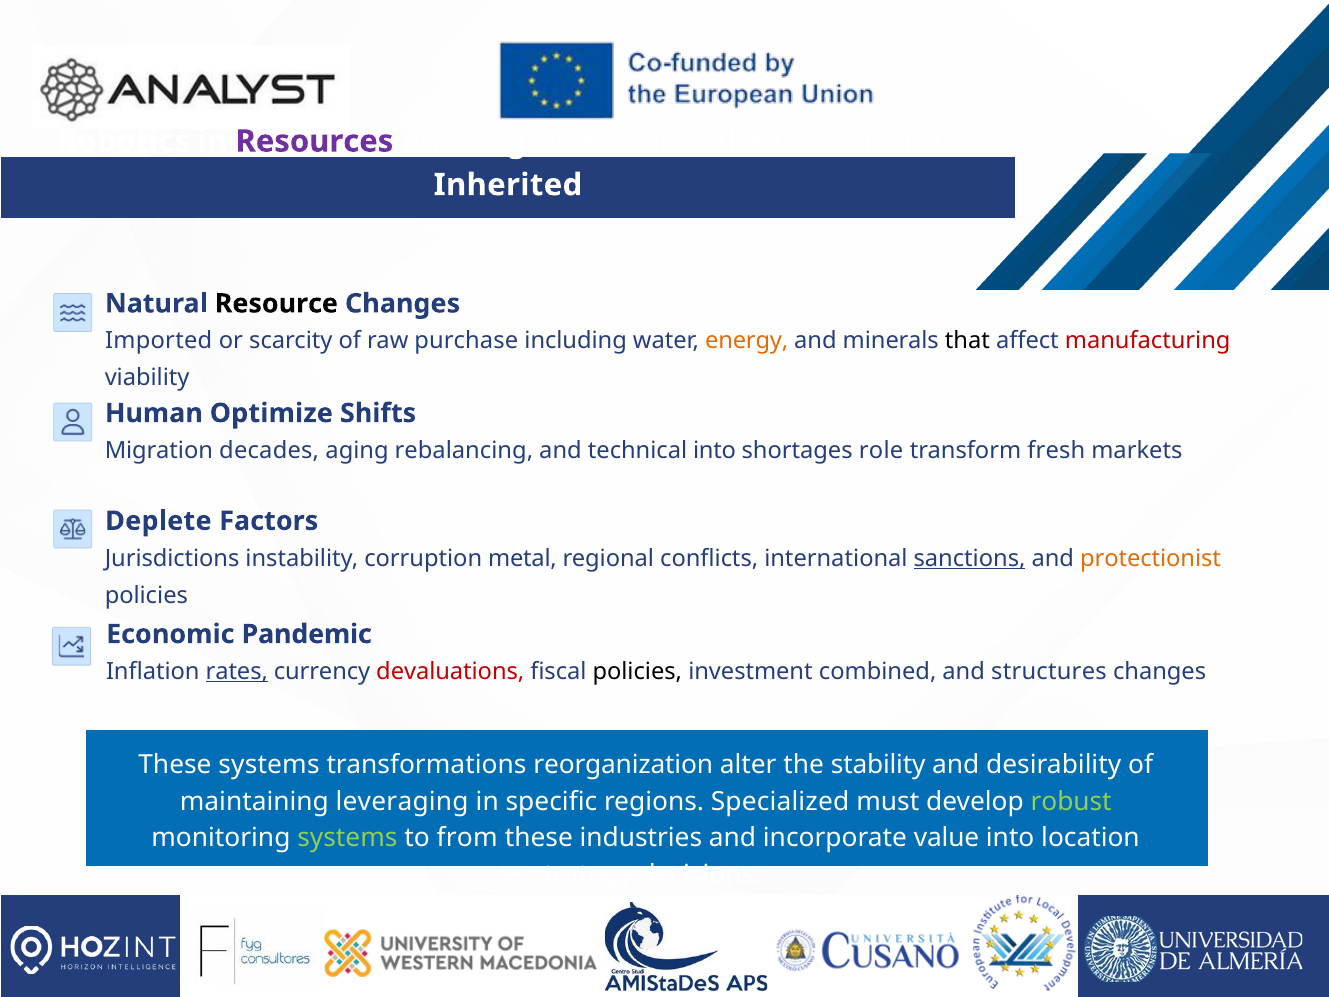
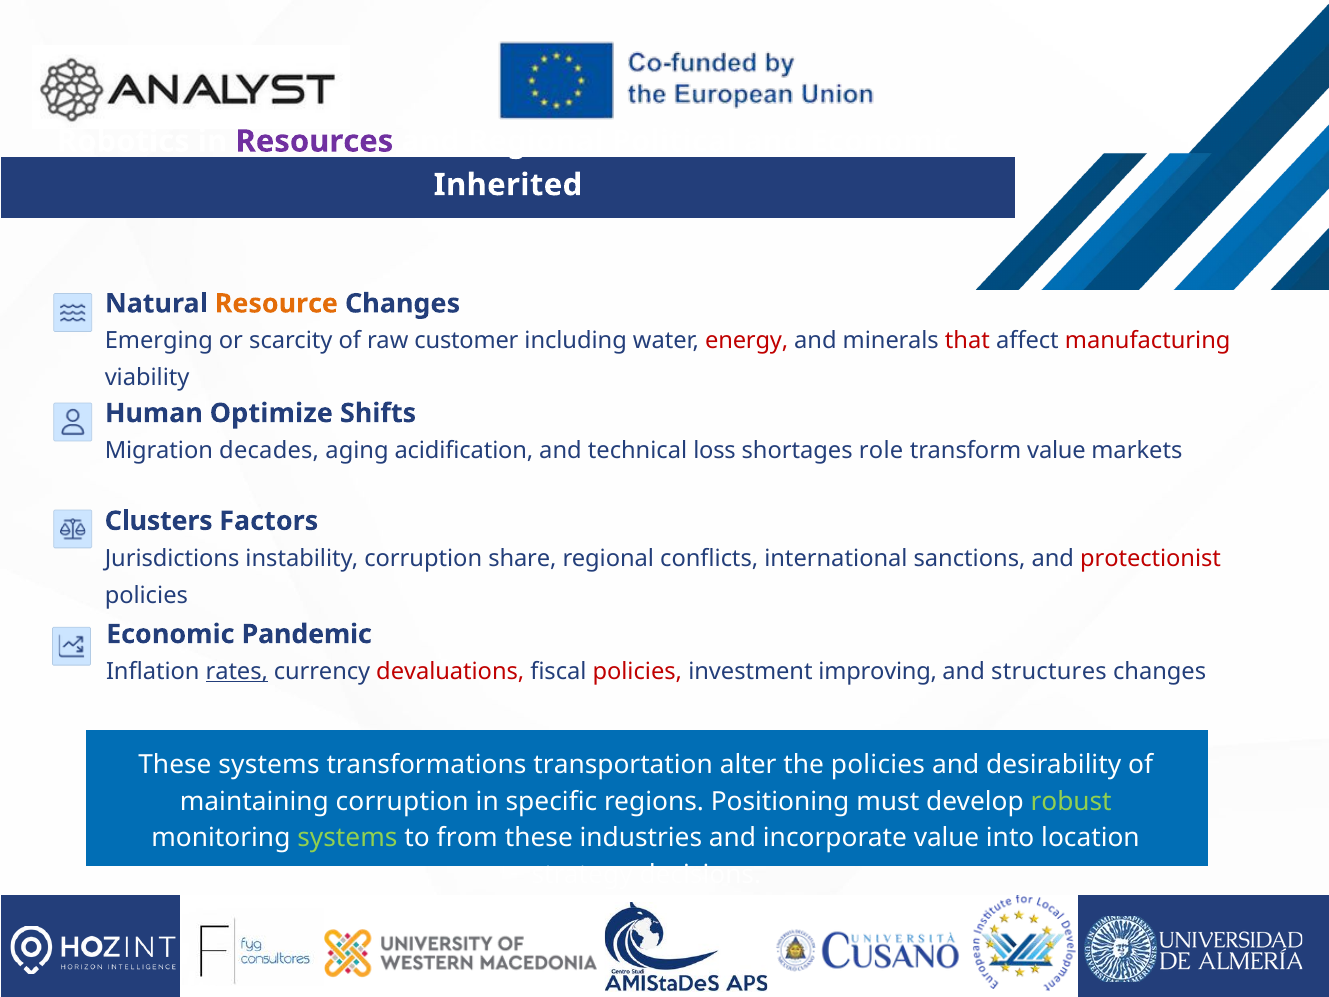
Resource colour: black -> orange (276, 304)
Imported: Imported -> Emerging (159, 341)
purchase: purchase -> customer (466, 341)
energy colour: orange -> red (747, 341)
that colour: black -> red (967, 341)
rebalancing: rebalancing -> acidification (464, 450)
technical into: into -> loss (714, 450)
transform fresh: fresh -> value (1056, 450)
Deplete: Deplete -> Clusters (159, 521)
metal: metal -> share (522, 558)
sanctions underline: present -> none (970, 558)
protectionist colour: orange -> red (1151, 558)
policies colour: black -> red (637, 671)
combined: combined -> improving (878, 671)
reorganization: reorganization -> transportation (623, 764)
the stability: stability -> policies (878, 764)
maintaining leveraging: leveraging -> corruption (402, 801)
Specialized: Specialized -> Positioning (780, 801)
